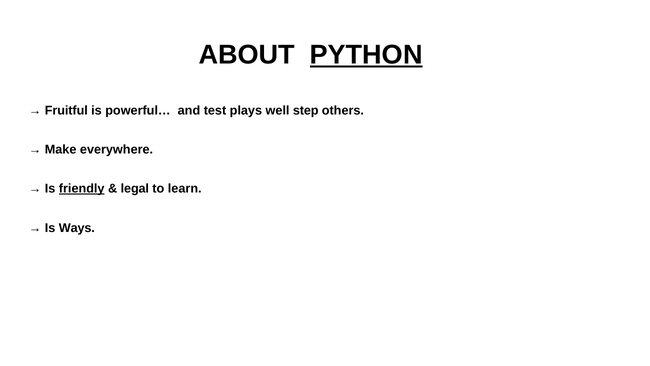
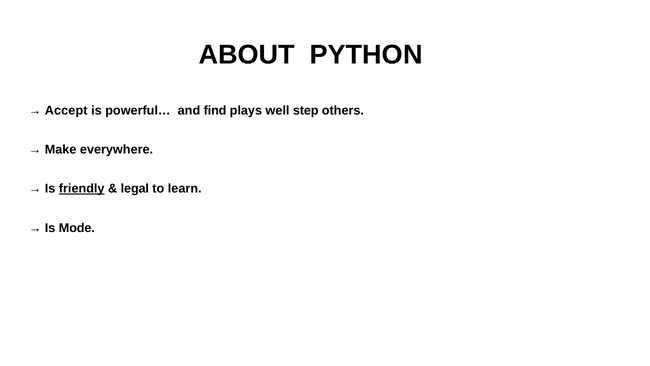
PYTHON underline: present -> none (366, 55)
Fruitful: Fruitful -> Accept (66, 110)
test: test -> find (215, 110)
Ways: Ways -> Mode (77, 228)
